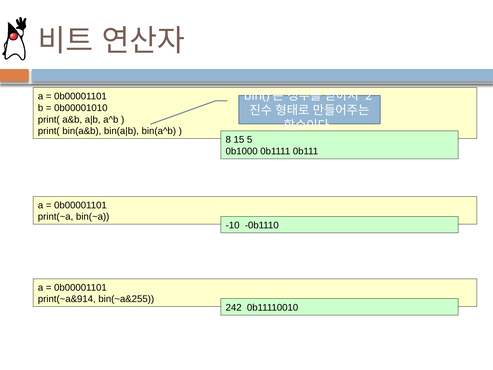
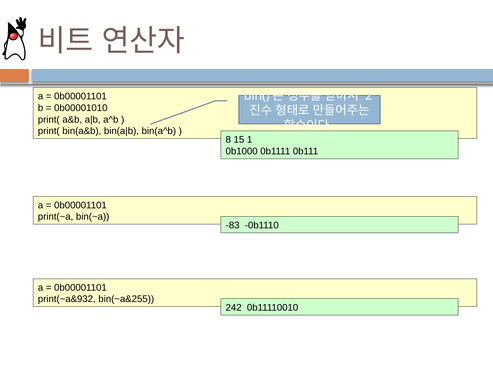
5: 5 -> 1 (250, 140)
-10: -10 -> -83 (233, 225)
print(~a&914: print(~a&914 -> print(~a&932 (67, 299)
